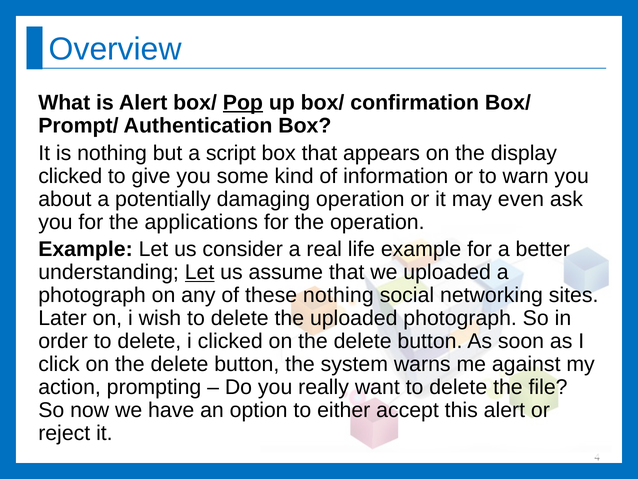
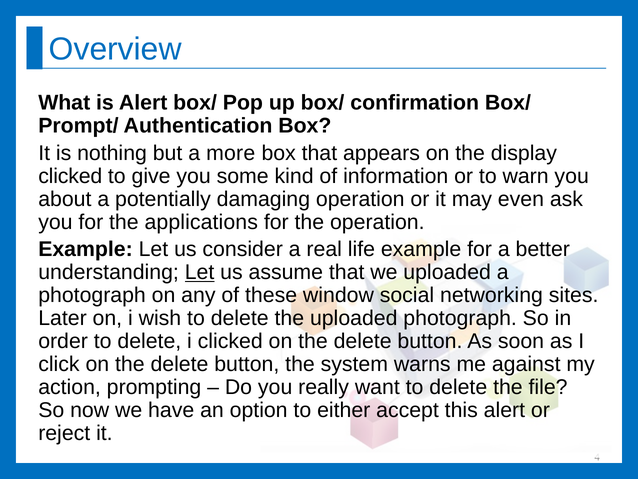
Pop underline: present -> none (243, 103)
script: script -> more (231, 153)
these nothing: nothing -> window (338, 295)
